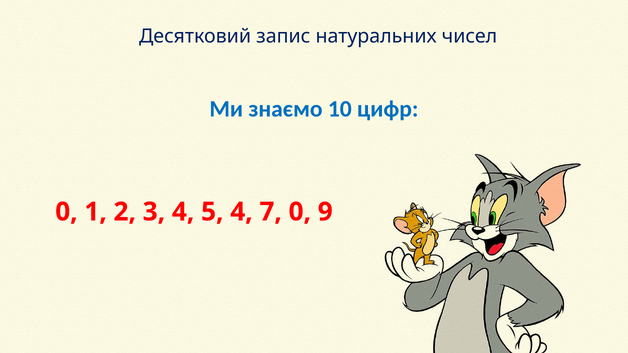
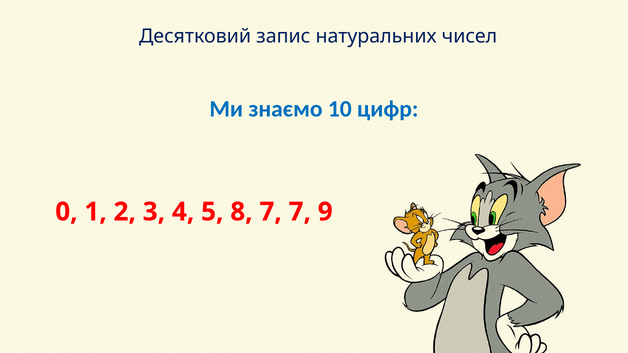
5 4: 4 -> 8 (241, 212)
7 0: 0 -> 7 (300, 212)
